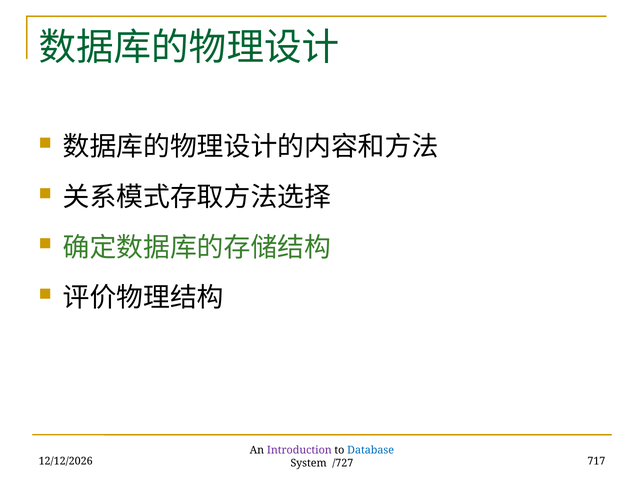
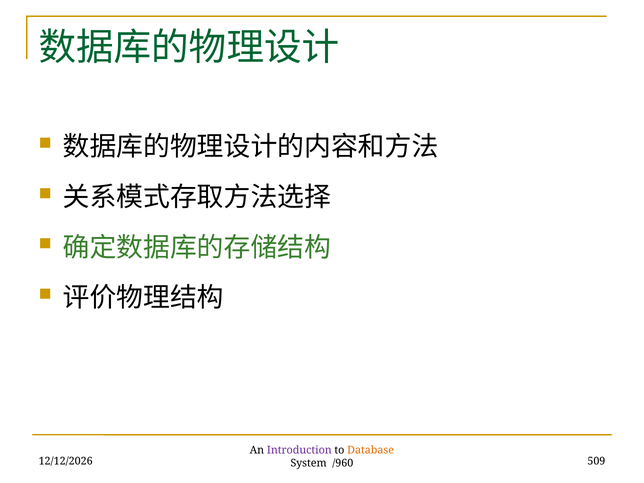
Database colour: blue -> orange (371, 450)
717: 717 -> 509 (596, 461)
/727: /727 -> /960 (343, 463)
